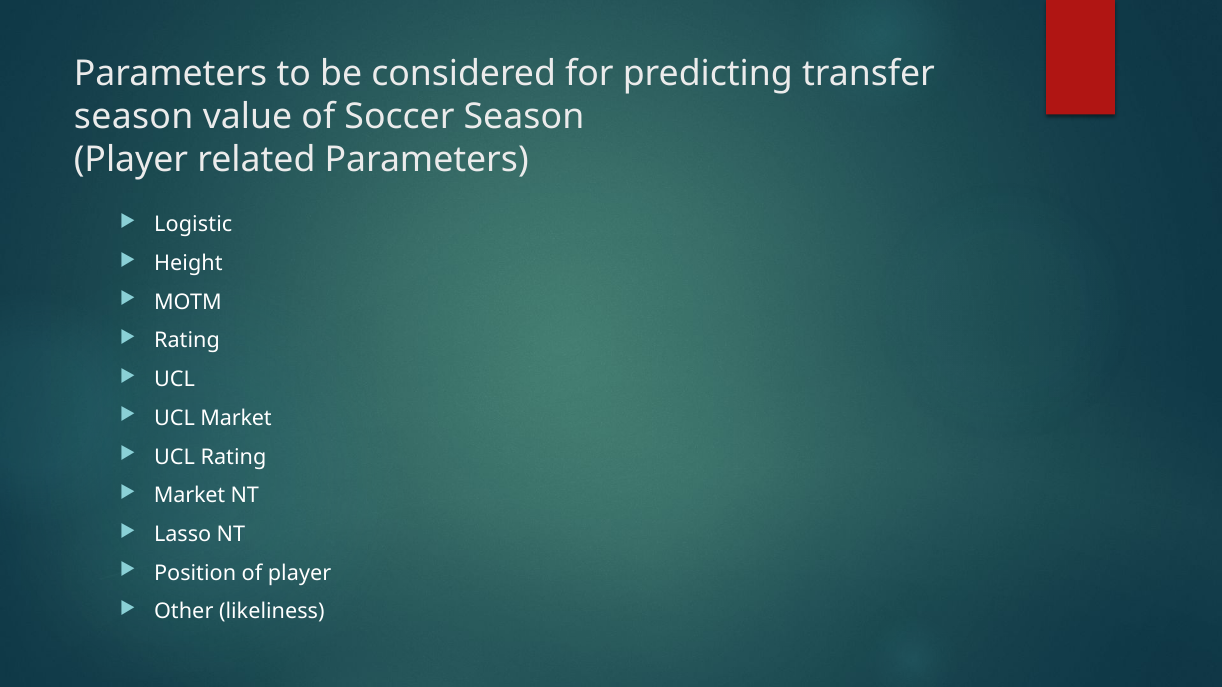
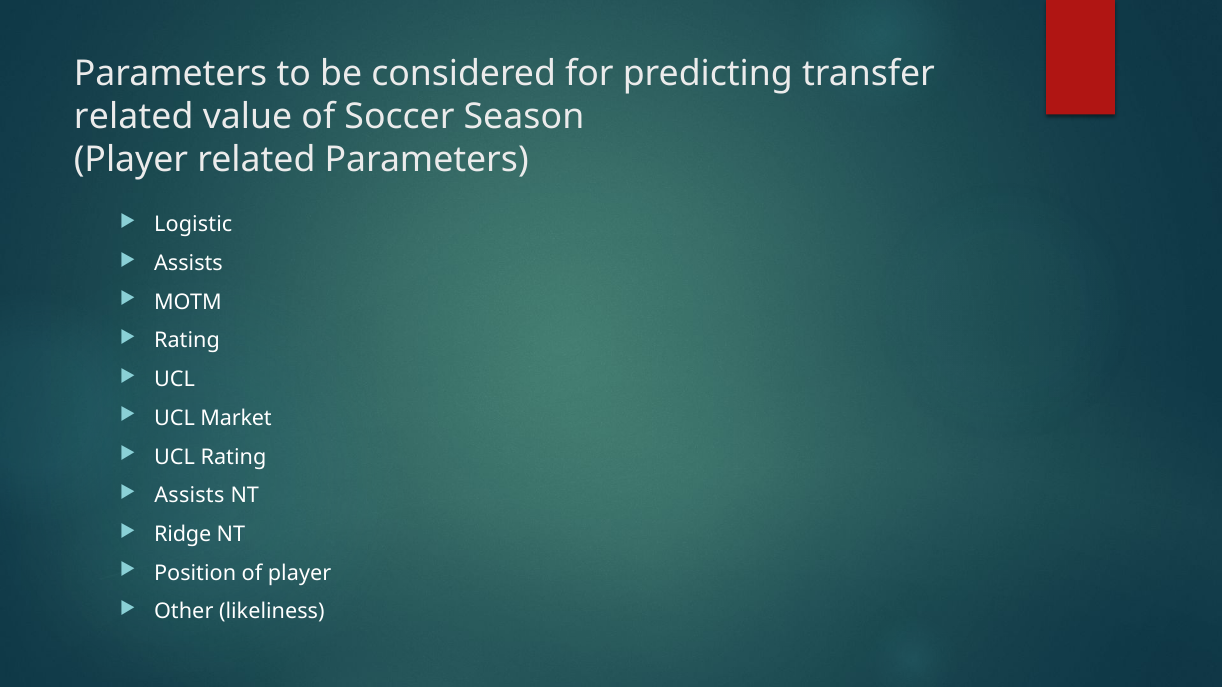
season: season -> related (134, 117)
Height: Height -> Assists (188, 264)
Market: Market -> Assists (189, 496)
Lasso: Lasso -> Ridge (183, 535)
